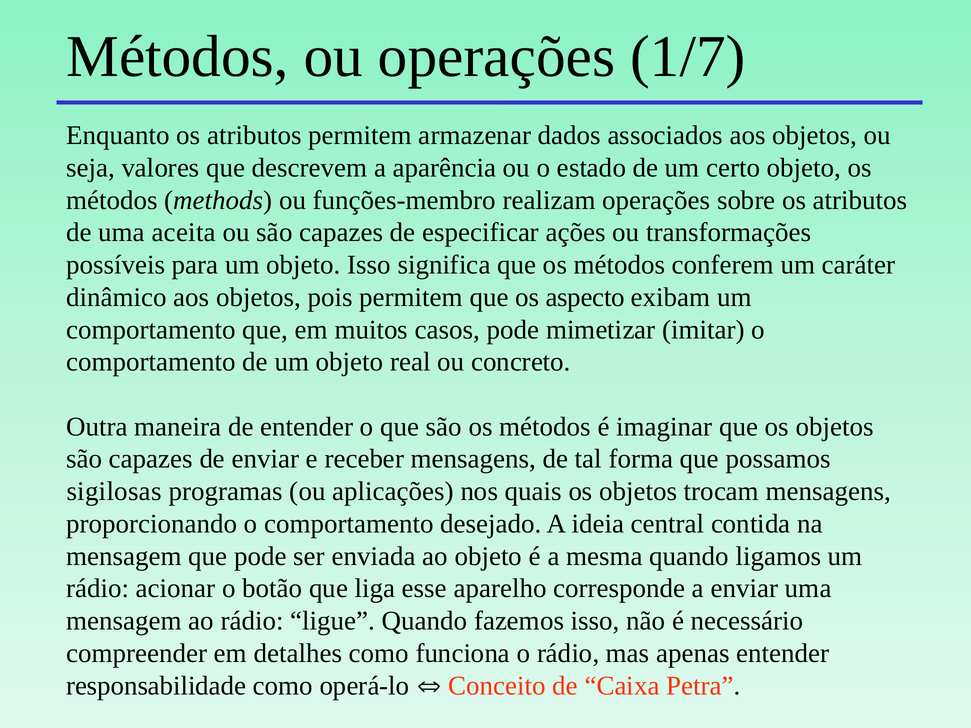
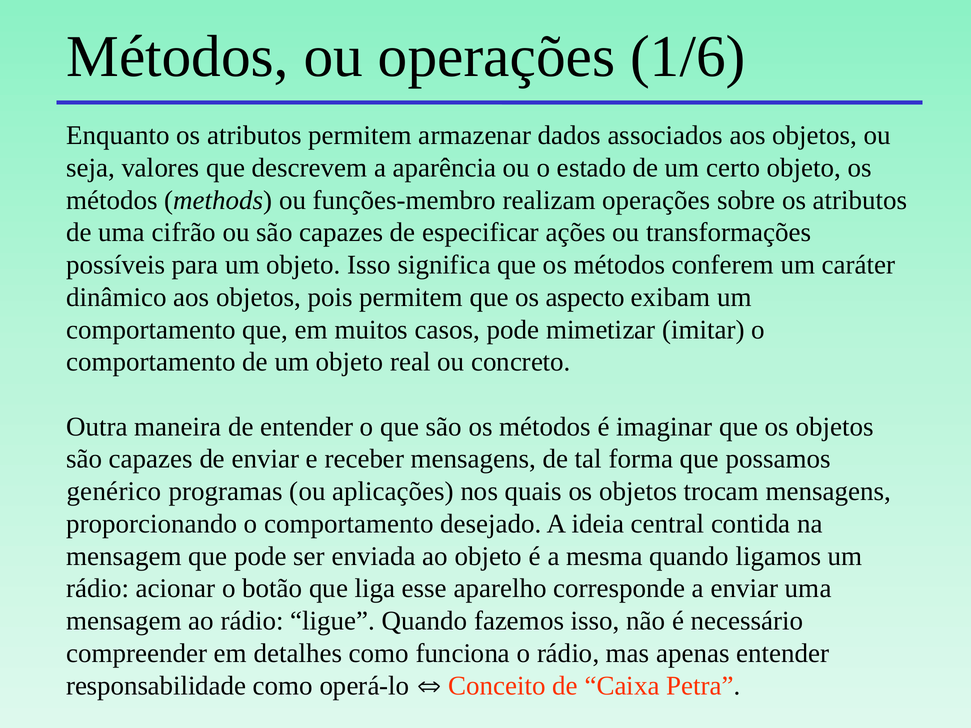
1/7: 1/7 -> 1/6 (688, 57)
aceita: aceita -> cifrão (184, 233)
sigilosas: sigilosas -> genérico (114, 492)
